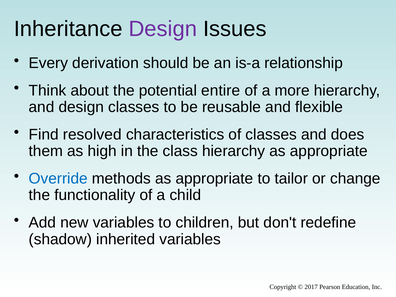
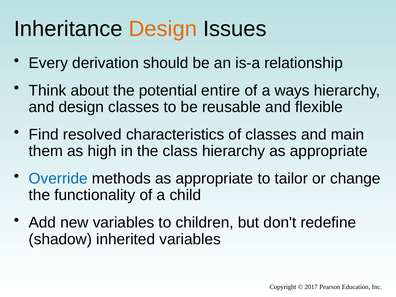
Design colour: purple -> orange (163, 29)
more: more -> ways (292, 90)
does: does -> main (348, 134)
